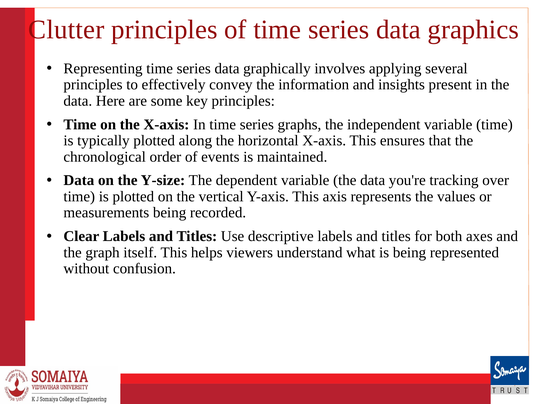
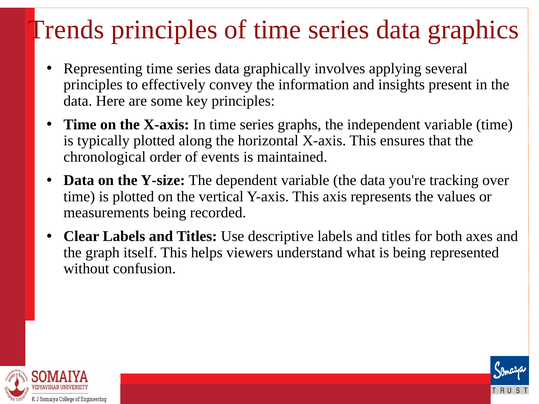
Clutter: Clutter -> Trends (66, 30)
